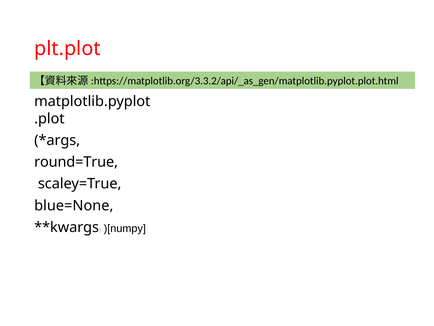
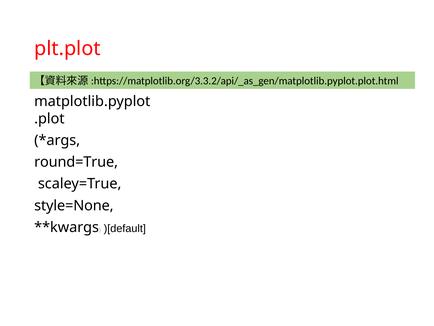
blue=None: blue=None -> style=None (74, 205)
)[numpy: )[numpy -> )[default (125, 228)
